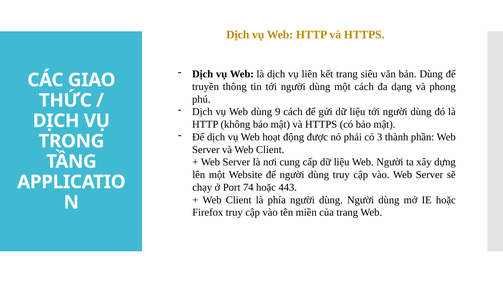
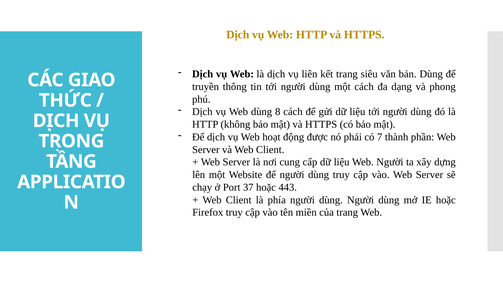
9: 9 -> 8 (278, 112)
3: 3 -> 7 (380, 137)
74: 74 -> 37 (248, 187)
